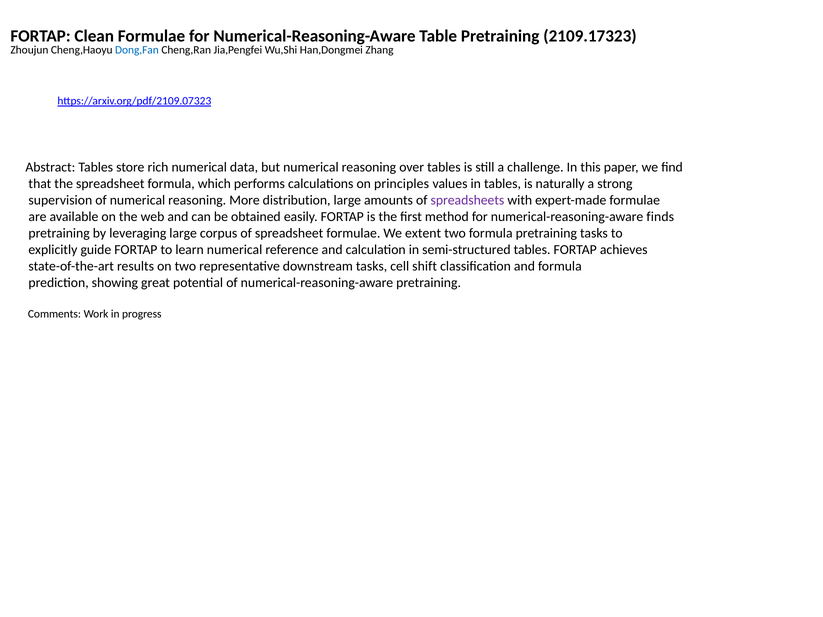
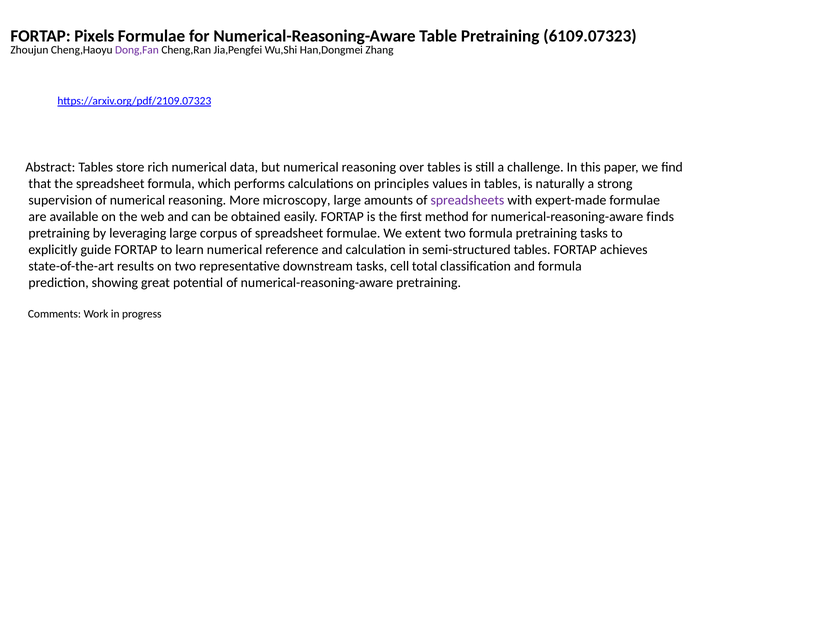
Clean: Clean -> Pixels (94, 36)
2109.17323: 2109.17323 -> 6109.07323 (590, 36)
Dong,Fan colour: blue -> purple (137, 50)
distribution: distribution -> microscopy (297, 200)
shift: shift -> total (425, 266)
